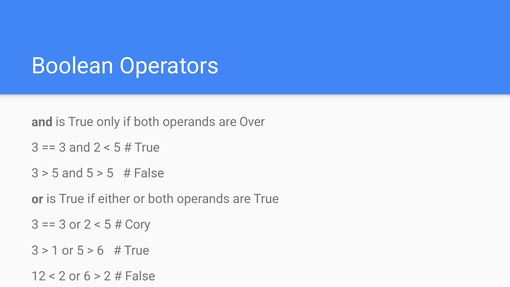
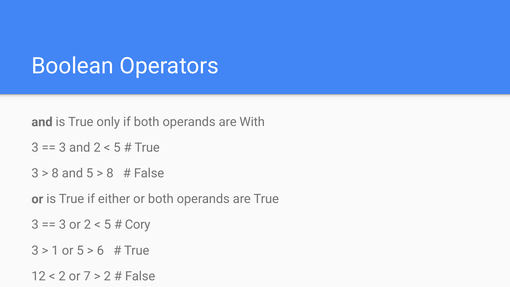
Over: Over -> With (252, 122)
5: 5 -> 8 (55, 173)
5: 5 -> 8 (110, 173)
or 6: 6 -> 7 (87, 276)
